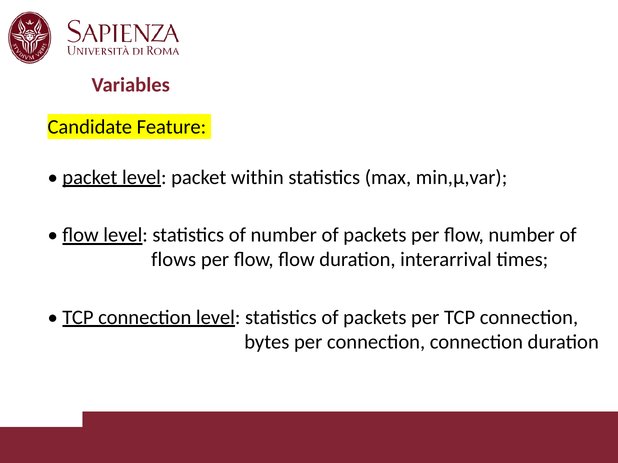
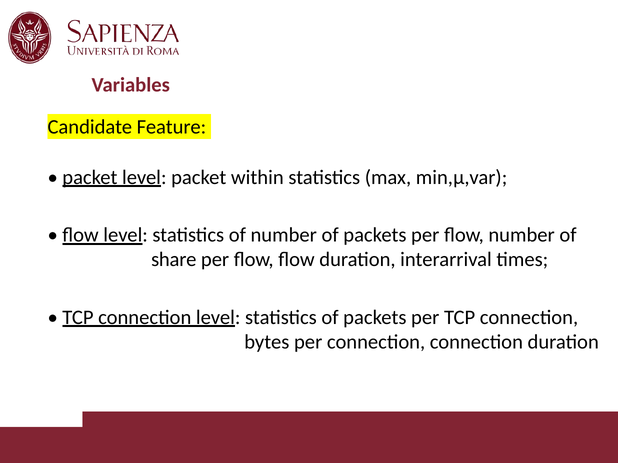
flows: flows -> share (174, 260)
